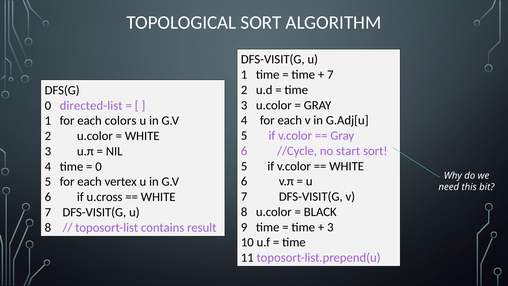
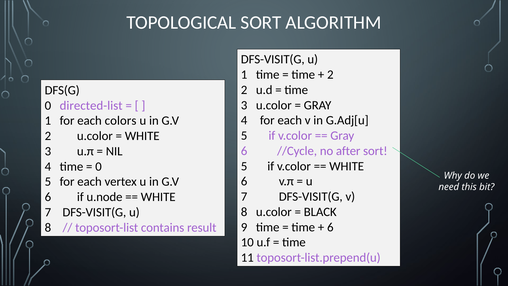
7: 7 -> 2 (330, 75)
start: start -> after (348, 151)
u.cross: u.cross -> u.node (105, 197)
3: 3 -> 6 (330, 227)
